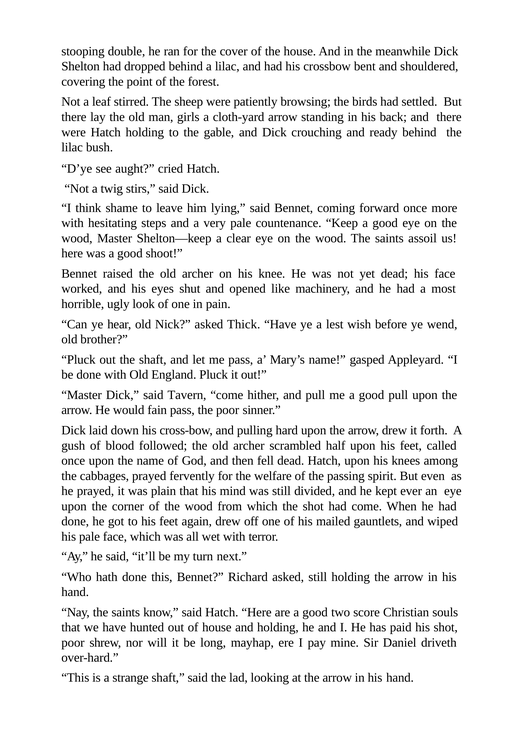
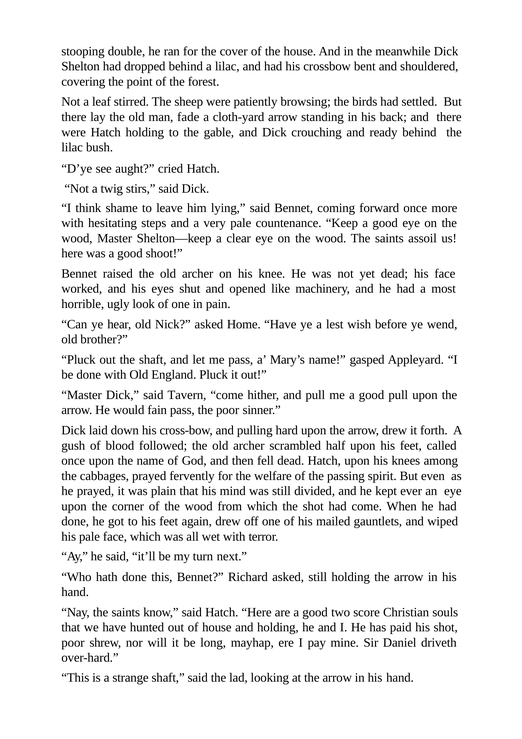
girls: girls -> fade (188, 117)
Thick: Thick -> Home (244, 324)
